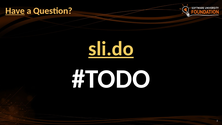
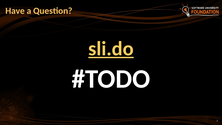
Have underline: present -> none (15, 11)
